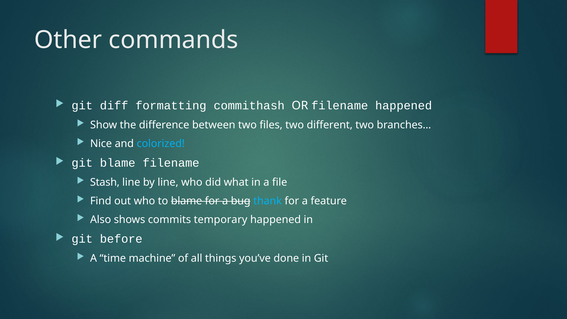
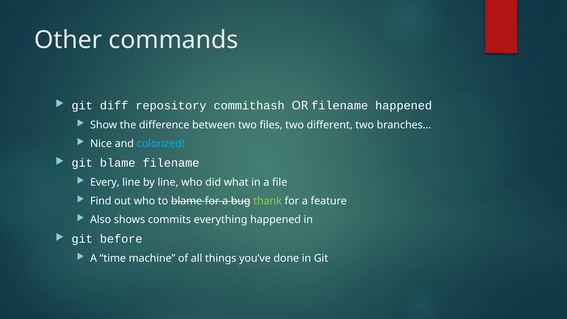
formatting: formatting -> repository (171, 106)
Stash: Stash -> Every (105, 182)
thank colour: light blue -> light green (268, 201)
temporary: temporary -> everything (221, 220)
